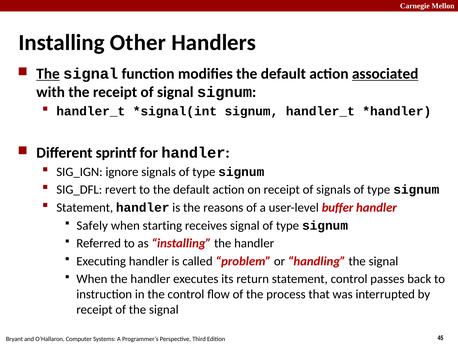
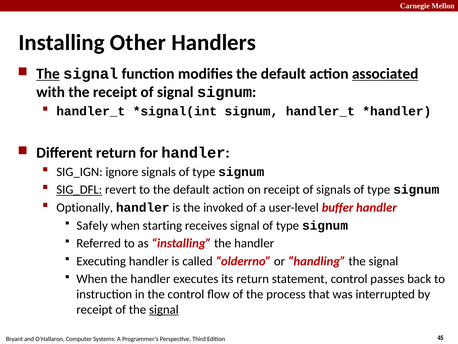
Different sprintf: sprintf -> return (116, 153)
SIG_DFL underline: none -> present (79, 190)
Statement: Statement -> Optionally (85, 207)
reasons: reasons -> invoked (223, 207)
problem: problem -> olderrno (243, 261)
signal underline: none -> present (164, 309)
